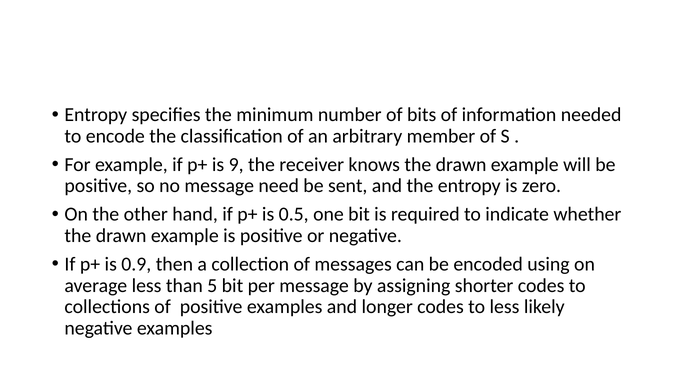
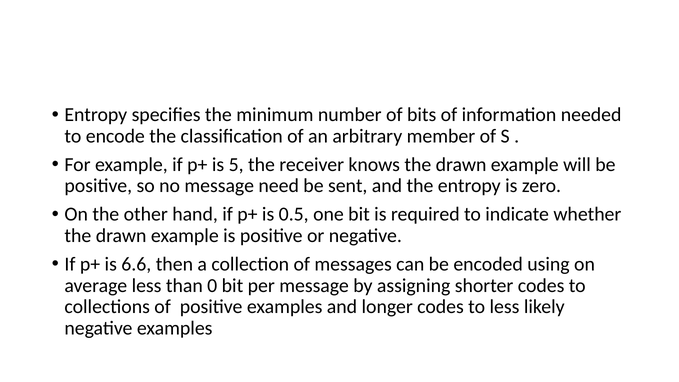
9: 9 -> 5 (236, 165)
0.9: 0.9 -> 6.6 (136, 264)
5: 5 -> 0 (212, 285)
